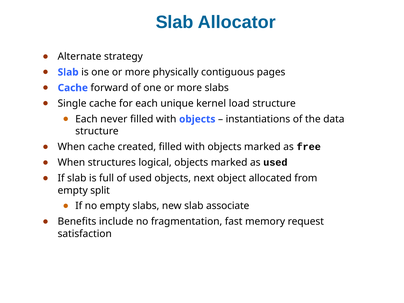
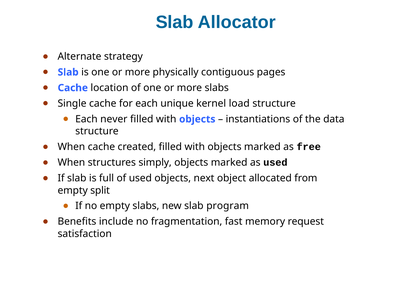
forward: forward -> location (110, 88)
logical: logical -> simply (155, 163)
associate: associate -> program (228, 206)
